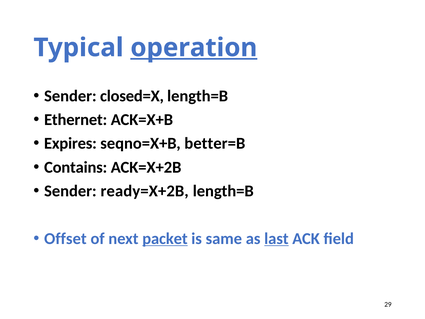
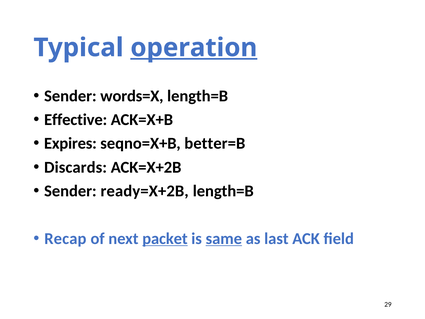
closed=X: closed=X -> words=X (132, 96)
Ethernet: Ethernet -> Effective (76, 120)
Contains: Contains -> Discards (76, 167)
Offset: Offset -> Recap (65, 238)
same underline: none -> present (224, 238)
last underline: present -> none (276, 238)
